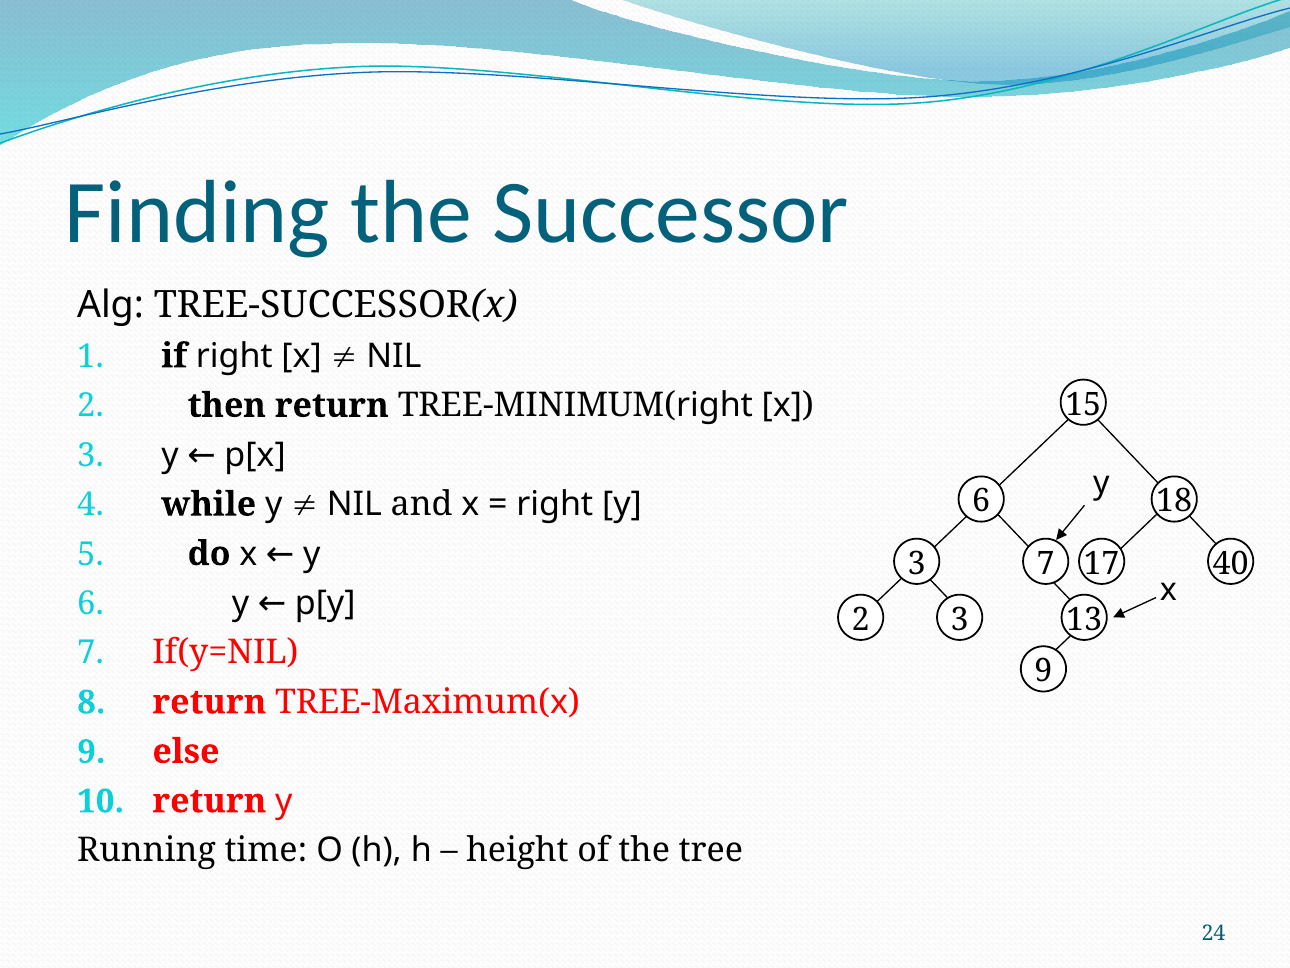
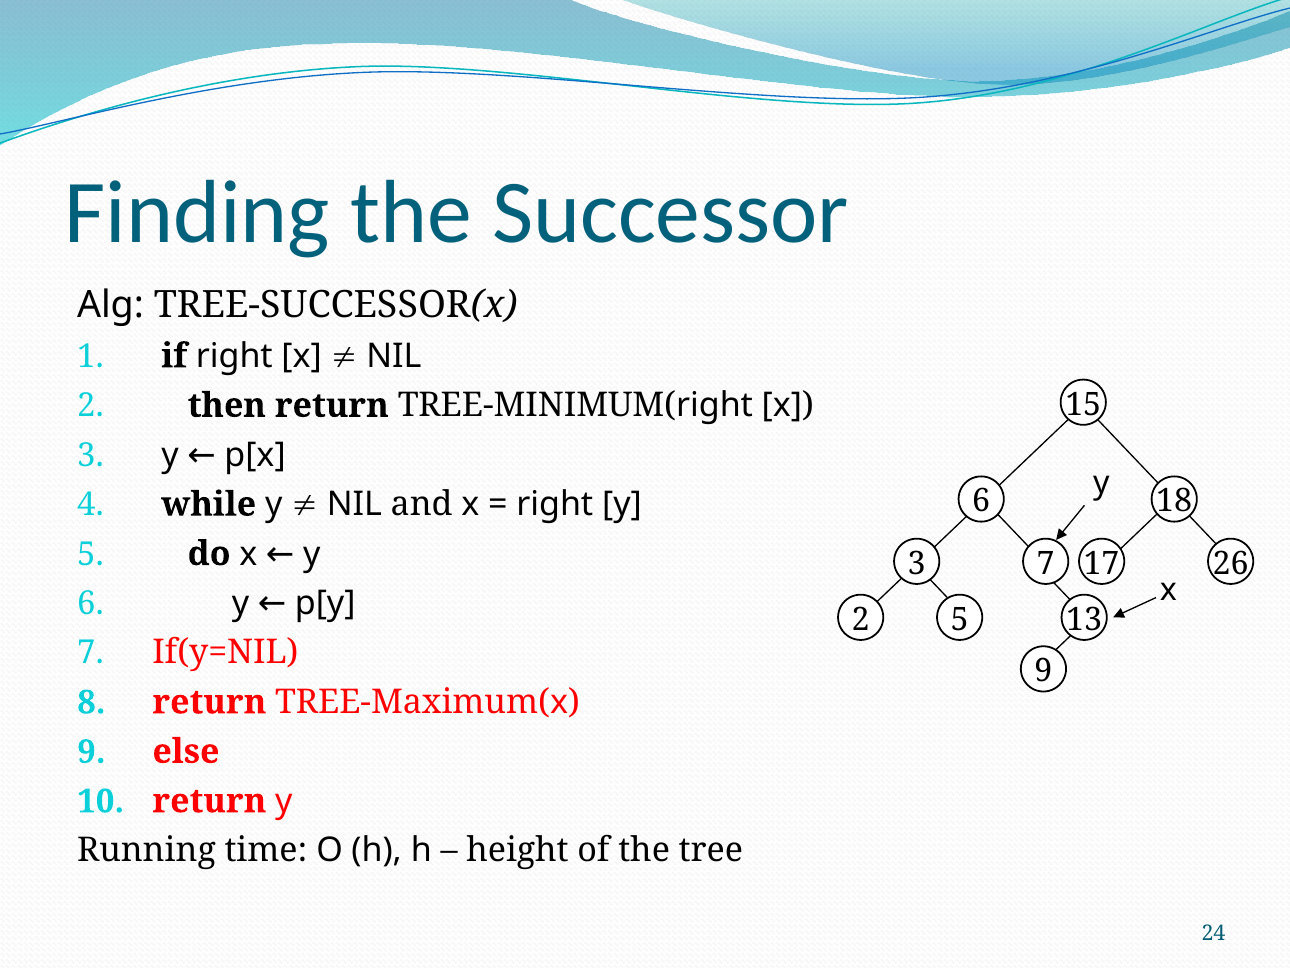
40: 40 -> 26 (1231, 563)
2 3: 3 -> 5 (960, 619)
